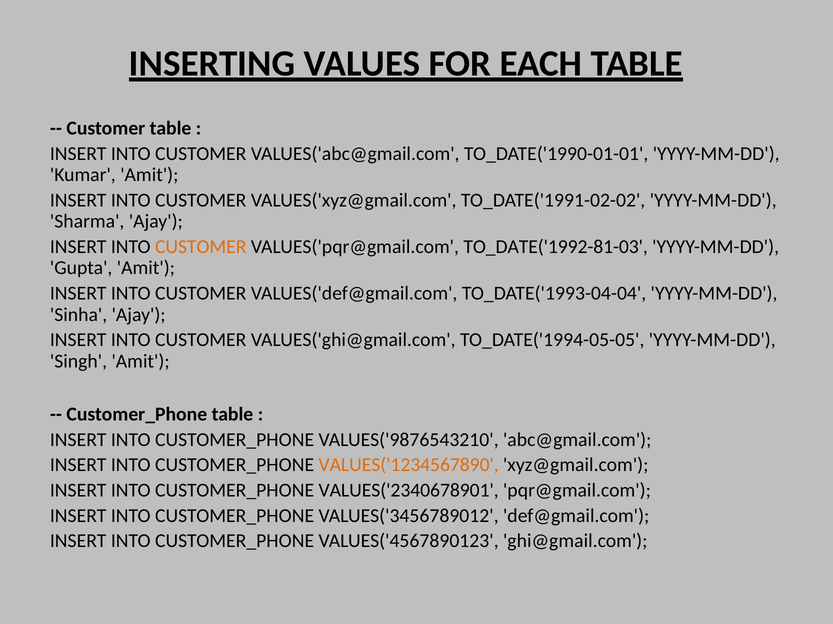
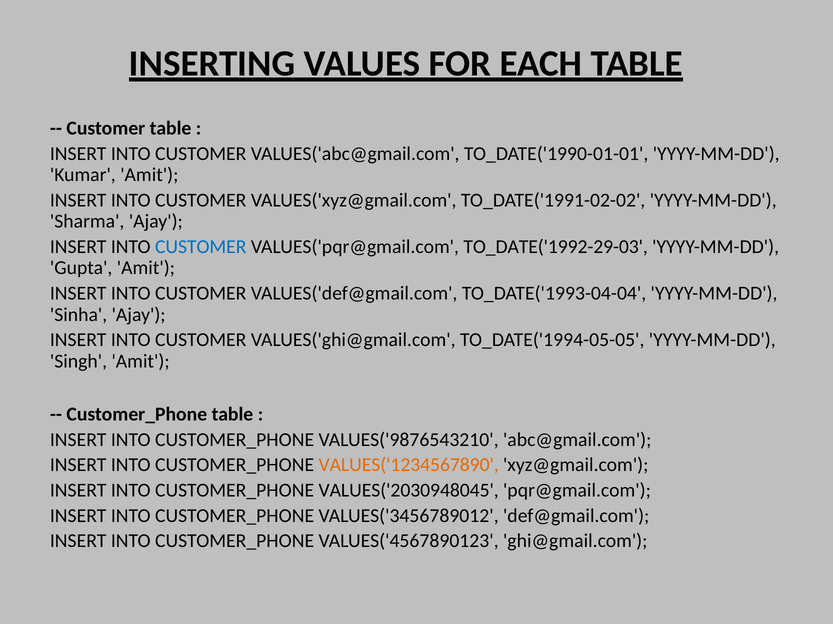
CUSTOMER colour: orange -> blue (201, 247)
TO_DATE('1992-81-03: TO_DATE('1992-81-03 -> TO_DATE('1992-29-03 (556, 247)
VALUES('2340678901: VALUES('2340678901 -> VALUES('2030948045 (409, 491)
